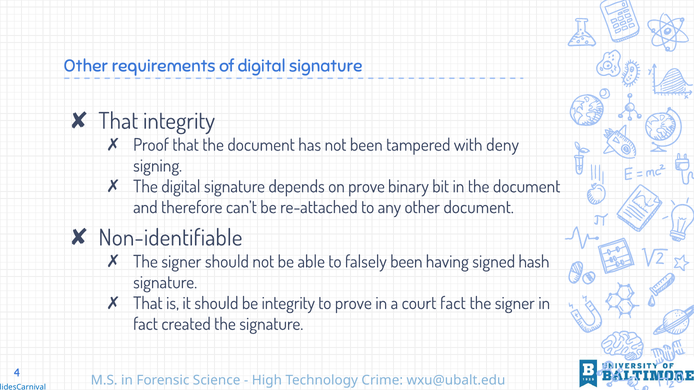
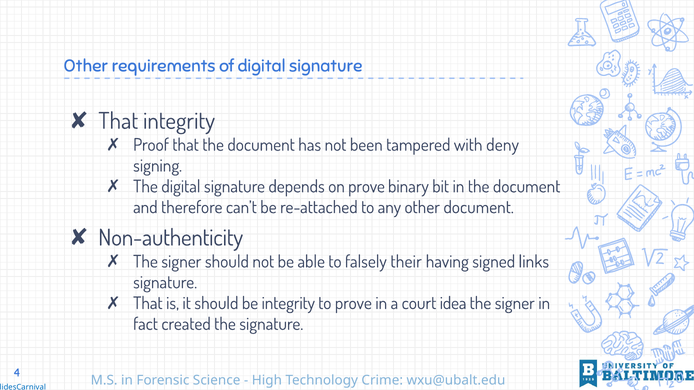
Non-identifiable: Non-identifiable -> Non-authenticity (171, 238)
falsely been: been -> their (406, 262)
hash: hash -> links (534, 262)
court fact: fact -> idea (453, 304)
